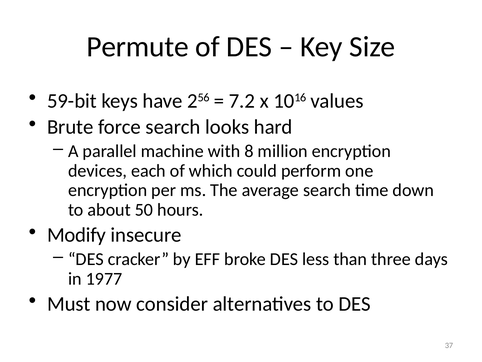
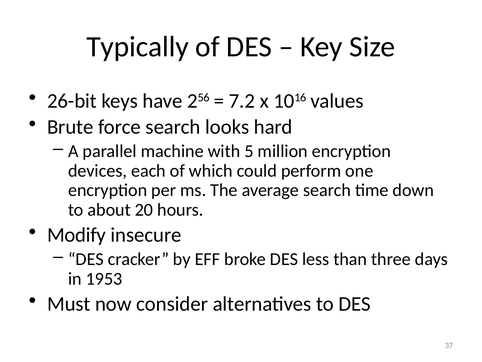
Permute: Permute -> Typically (138, 47)
59-bit: 59-bit -> 26-bit (72, 101)
8: 8 -> 5 (249, 151)
50: 50 -> 20 (144, 210)
1977: 1977 -> 1953 (104, 278)
